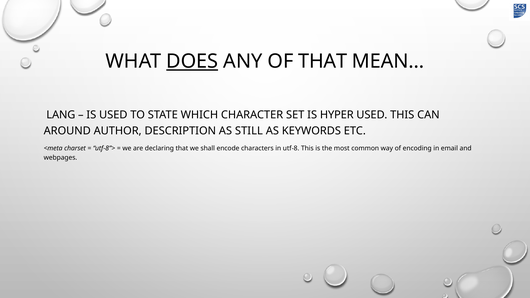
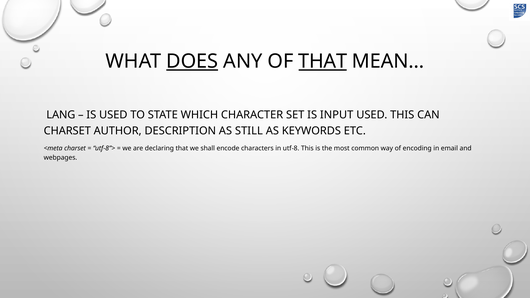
THAT underline: none -> present (323, 61)
HYPER: HYPER -> INPUT (337, 115)
AROUND: AROUND -> CHARSET (67, 131)
